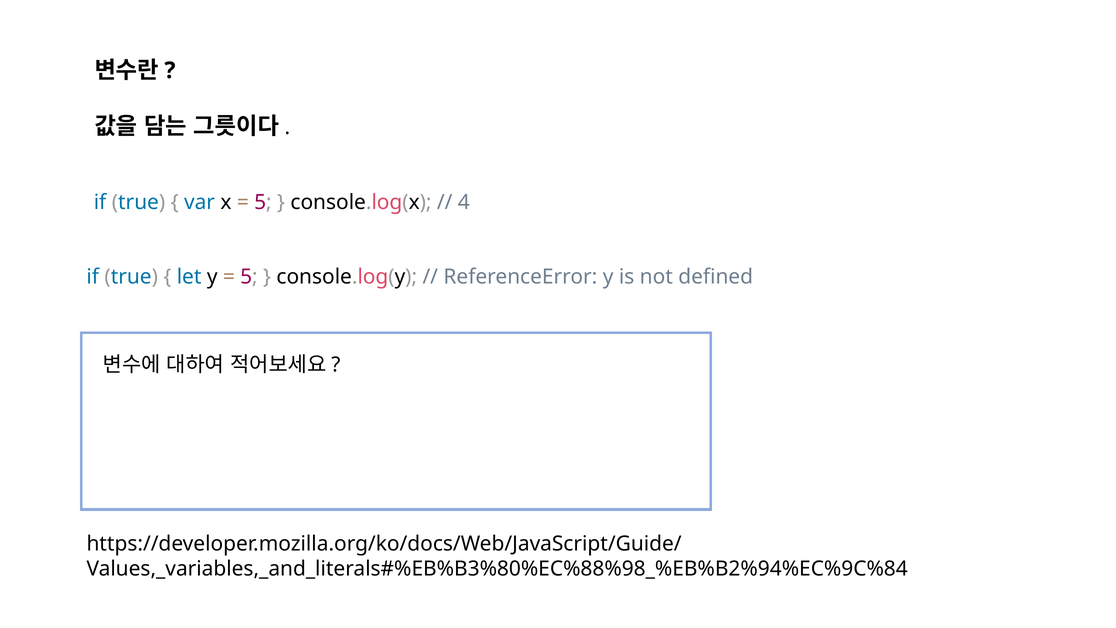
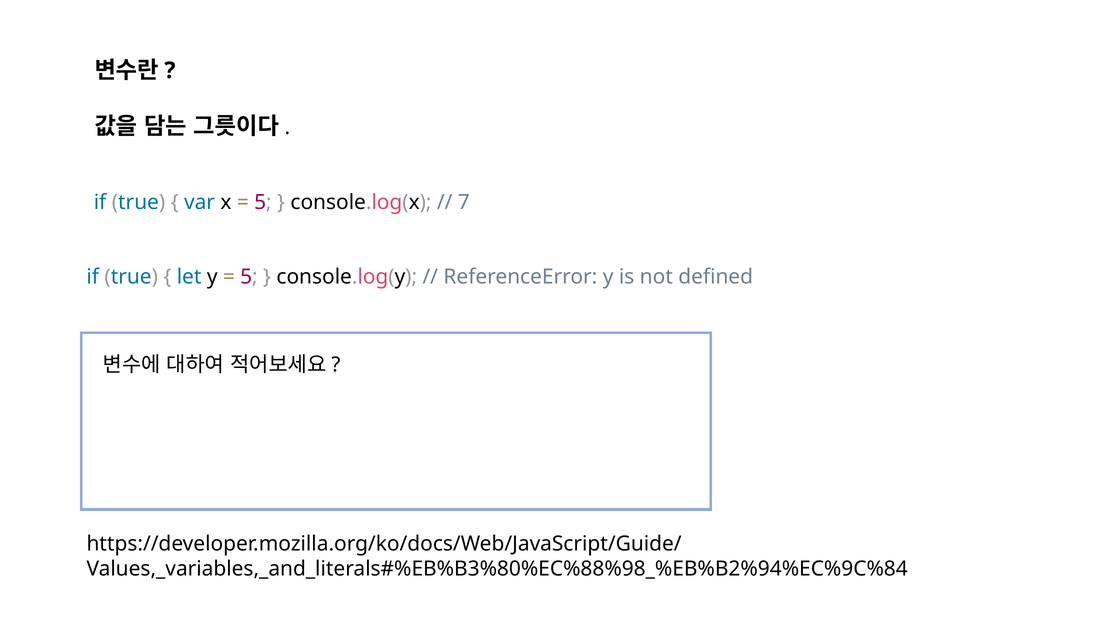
4: 4 -> 7 (464, 202)
